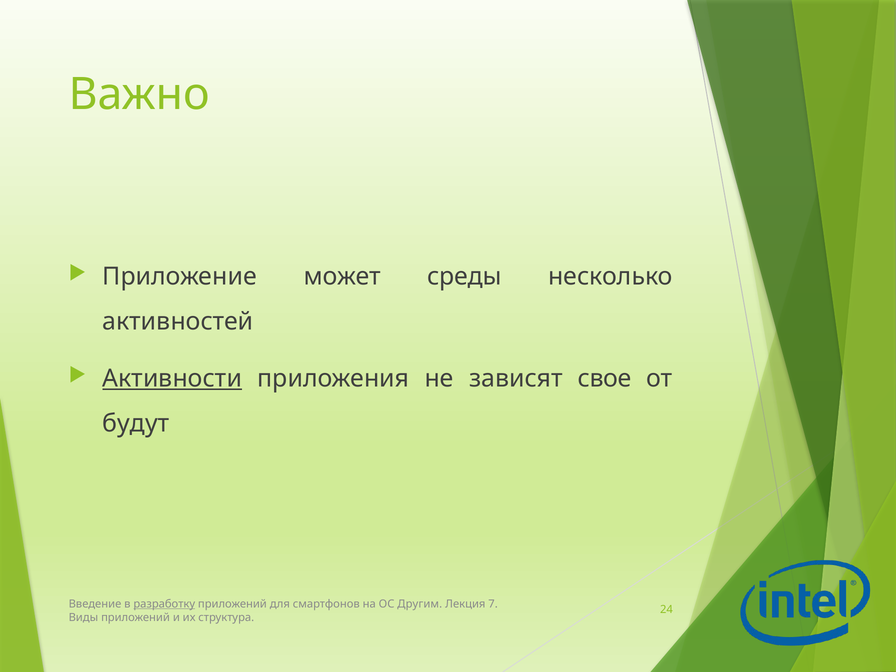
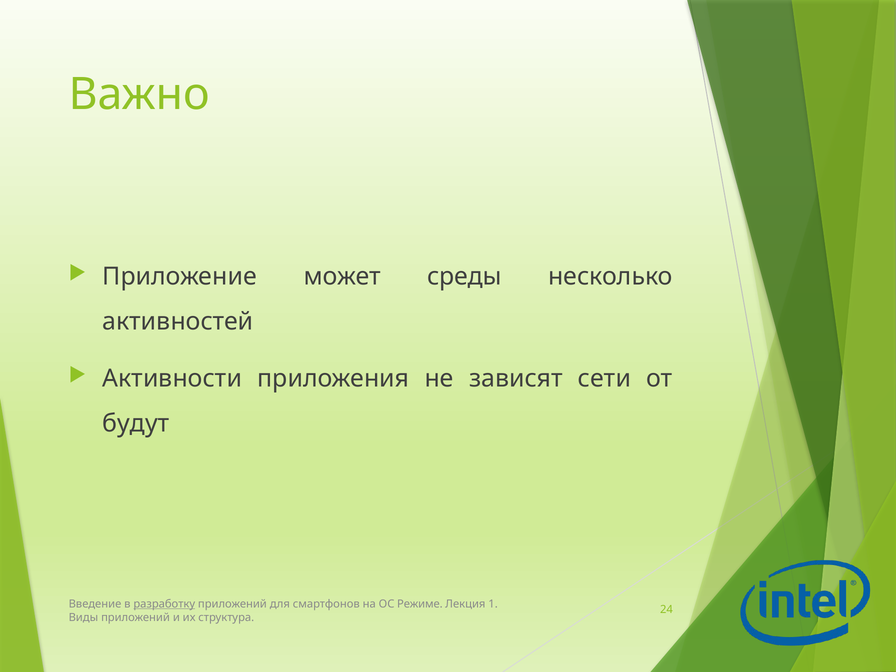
Активности underline: present -> none (172, 379)
свое: свое -> сети (605, 379)
Другим: Другим -> Режиме (420, 604)
7: 7 -> 1 (493, 604)
